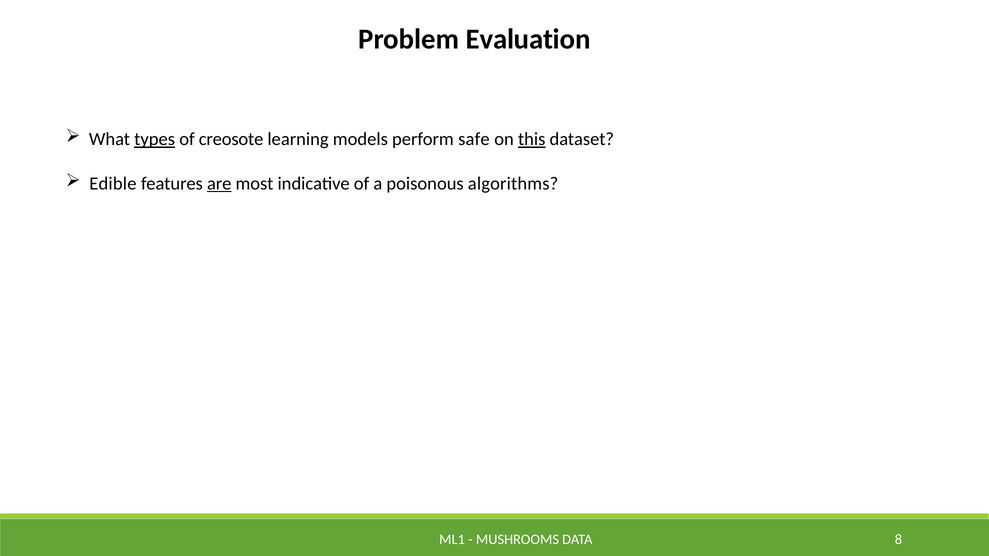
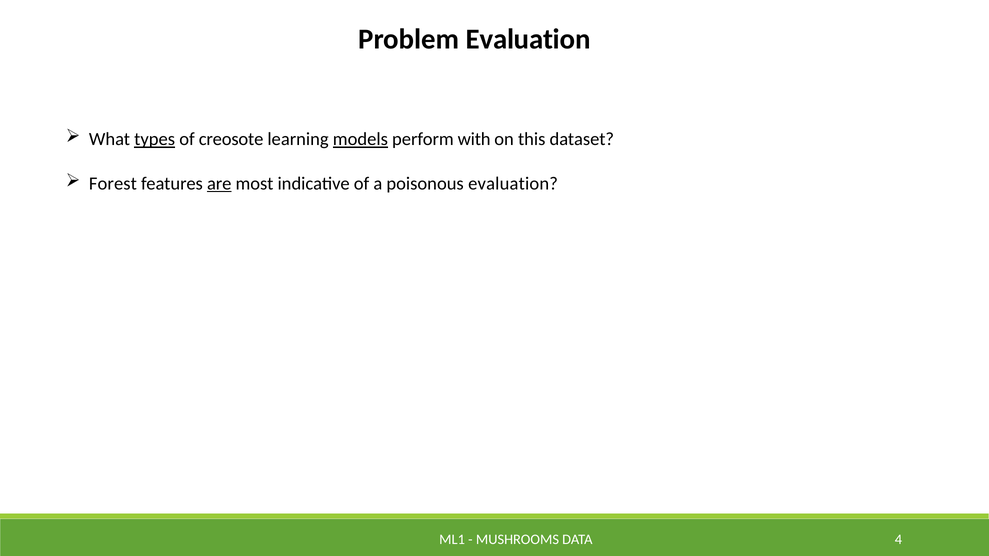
models underline: none -> present (360, 139)
safe: safe -> with (474, 139)
this underline: present -> none (532, 139)
Edible: Edible -> Forest (113, 184)
poisonous algorithms: algorithms -> evaluation (513, 184)
8: 8 -> 4 (898, 540)
